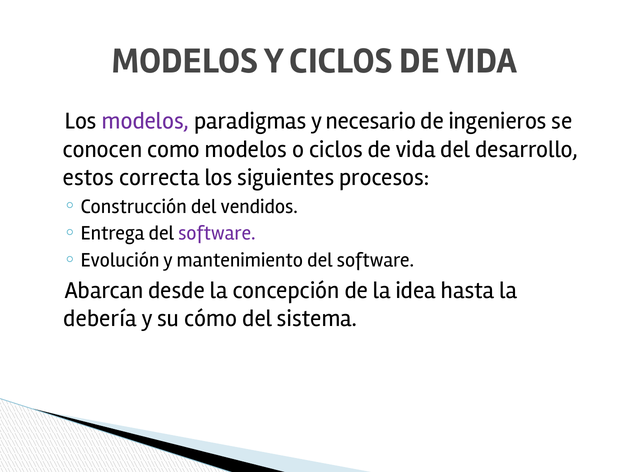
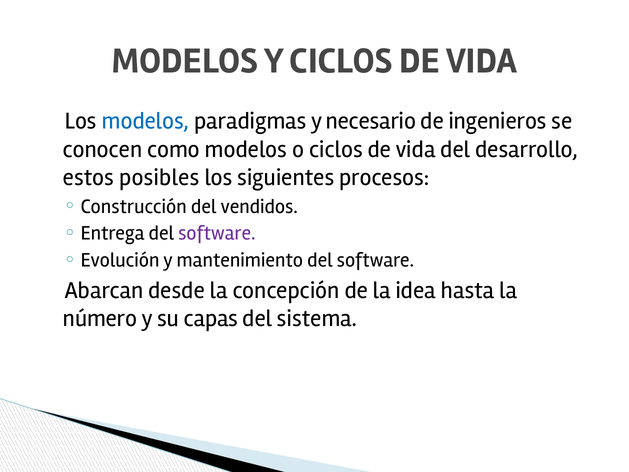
modelos colour: purple -> blue (145, 121)
correcta: correcta -> posibles (159, 178)
debería: debería -> número (100, 318)
cómo: cómo -> capas (211, 318)
